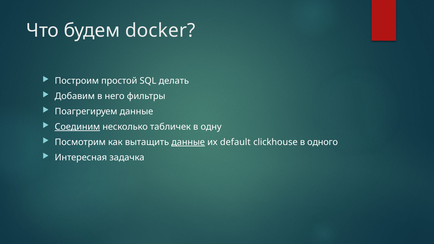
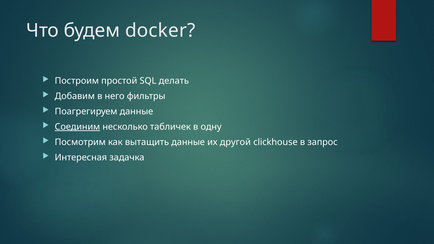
данные underline: present -> none (188, 142)
default: default -> другой (235, 142)
одного: одного -> запрос (323, 142)
